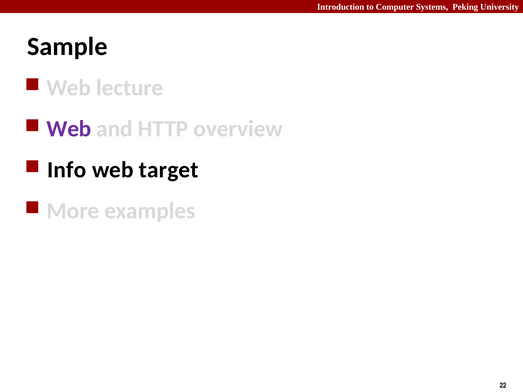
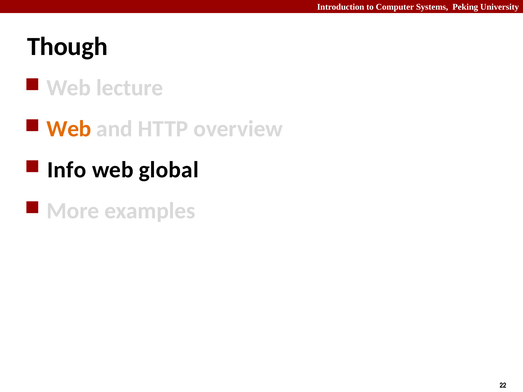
Sample: Sample -> Though (67, 46)
Web colour: purple -> orange (69, 129)
target: target -> global (169, 170)
